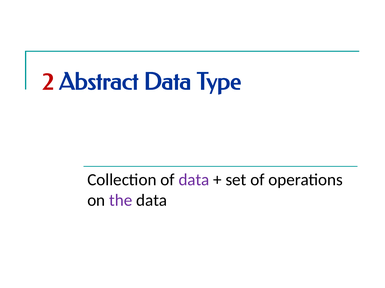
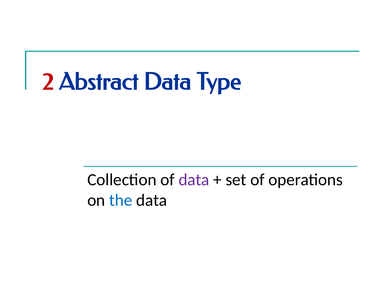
the colour: purple -> blue (121, 201)
